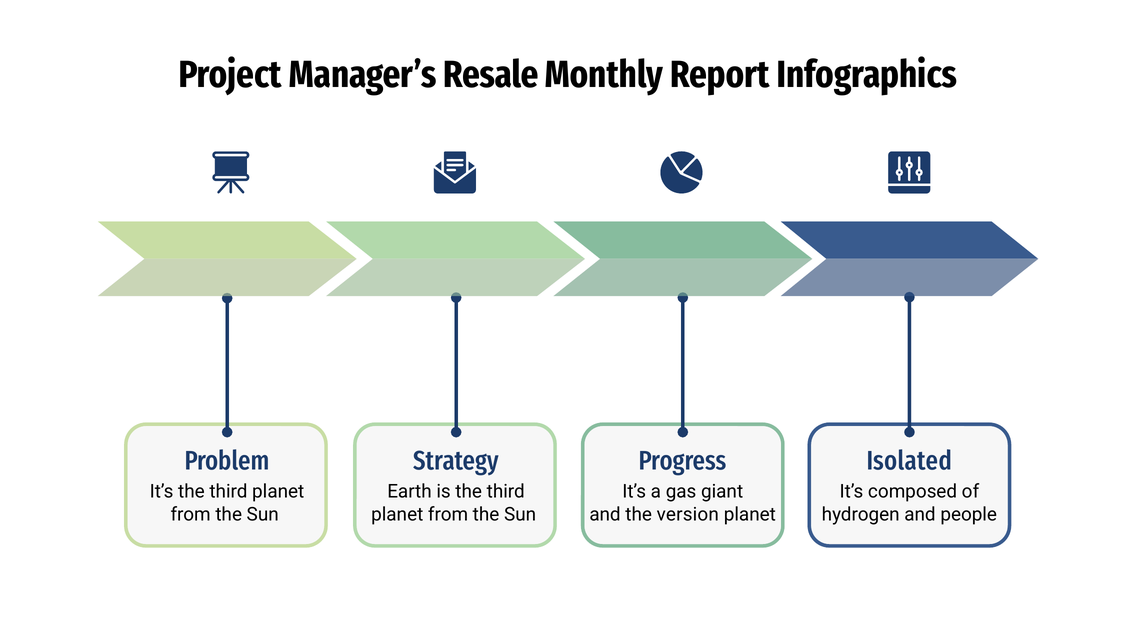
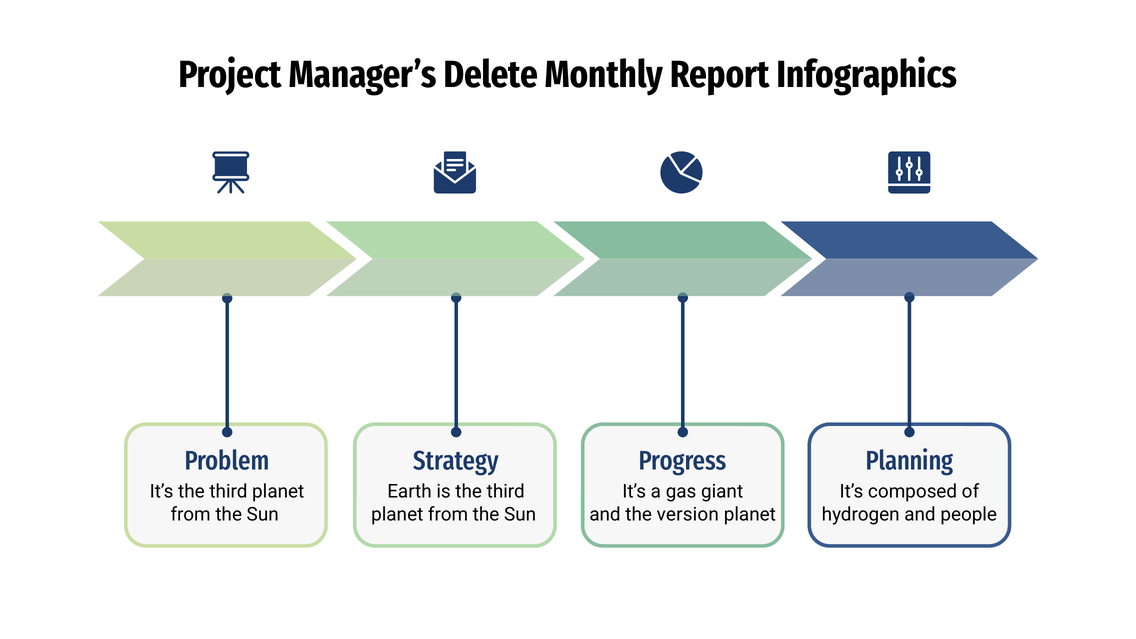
Resale: Resale -> Delete (491, 75)
Isolated: Isolated -> Planning (910, 461)
